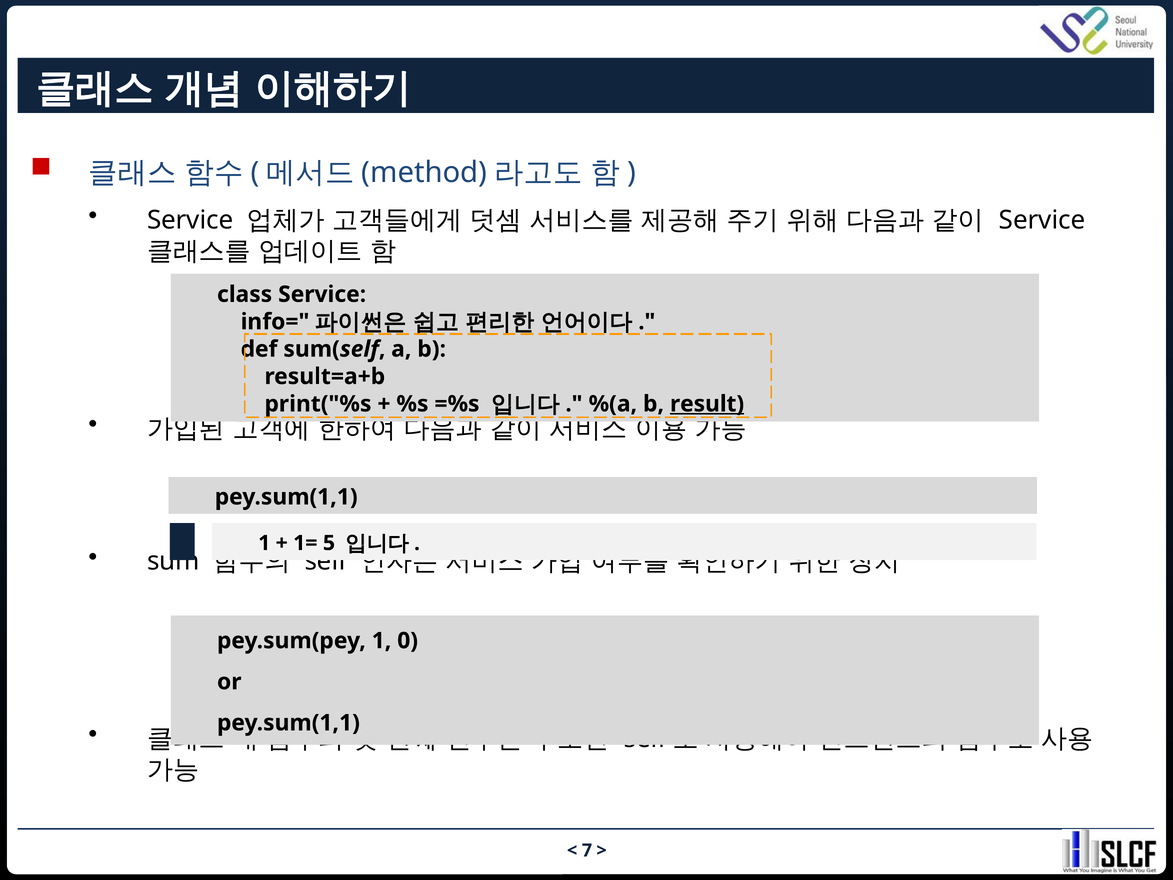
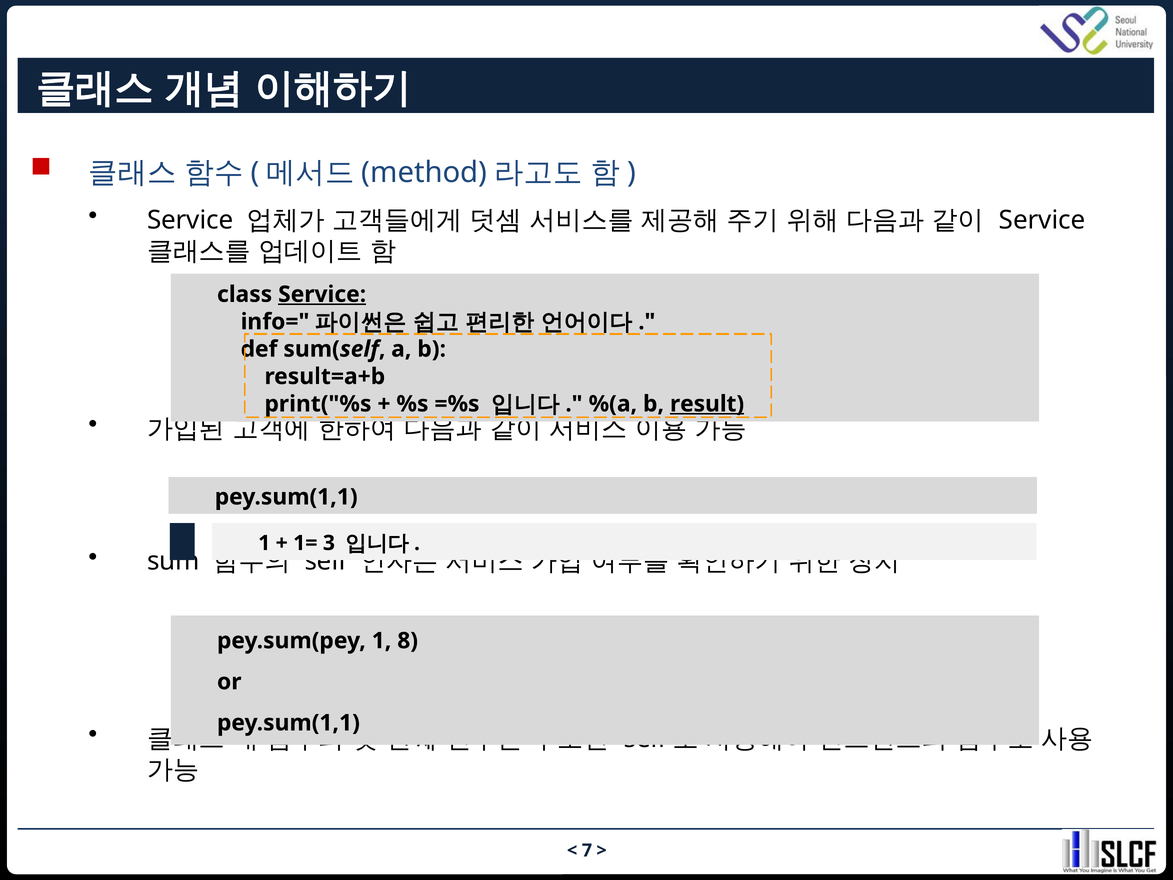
Service underline: none -> present (322, 294)
5: 5 -> 3 (329, 543)
0: 0 -> 8 (408, 641)
